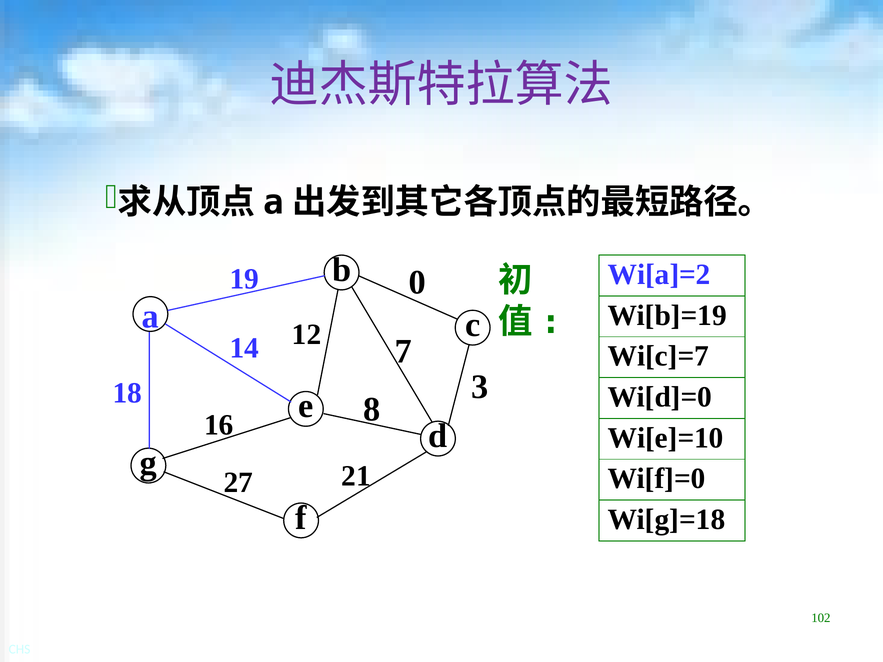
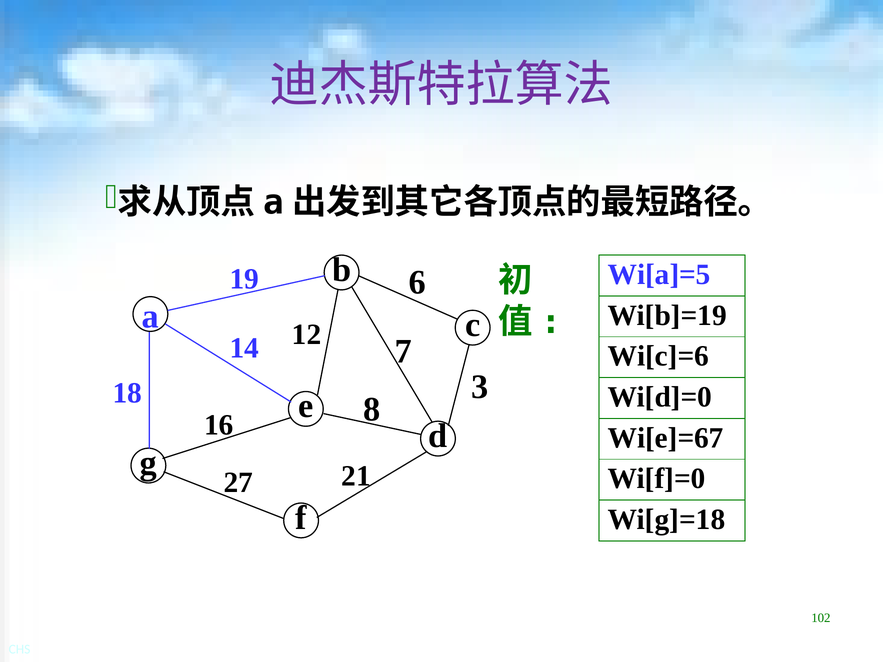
Wi[a]=2: Wi[a]=2 -> Wi[a]=5 (659, 275)
0: 0 -> 6 (418, 283)
Wi[c]=7: Wi[c]=7 -> Wi[c]=6 (658, 356)
Wi[e]=10: Wi[e]=10 -> Wi[e]=67 (666, 438)
